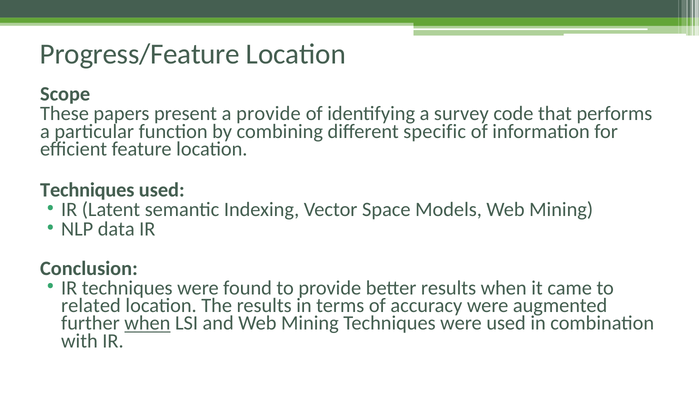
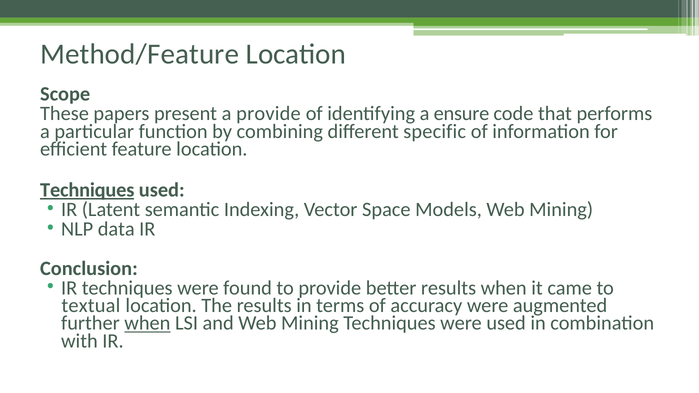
Progress/Feature: Progress/Feature -> Method/Feature (140, 54)
survey: survey -> ensure (462, 114)
Techniques underline: none -> present (87, 190)
related: related -> textual (91, 306)
